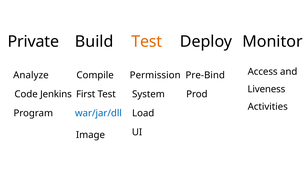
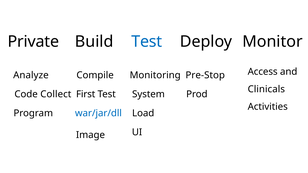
Test colour: orange -> blue (147, 42)
Permission: Permission -> Monitoring (155, 75)
Pre-Bind: Pre-Bind -> Pre-Stop (205, 75)
Liveness: Liveness -> Clinicals (266, 89)
Jenkins: Jenkins -> Collect (56, 94)
